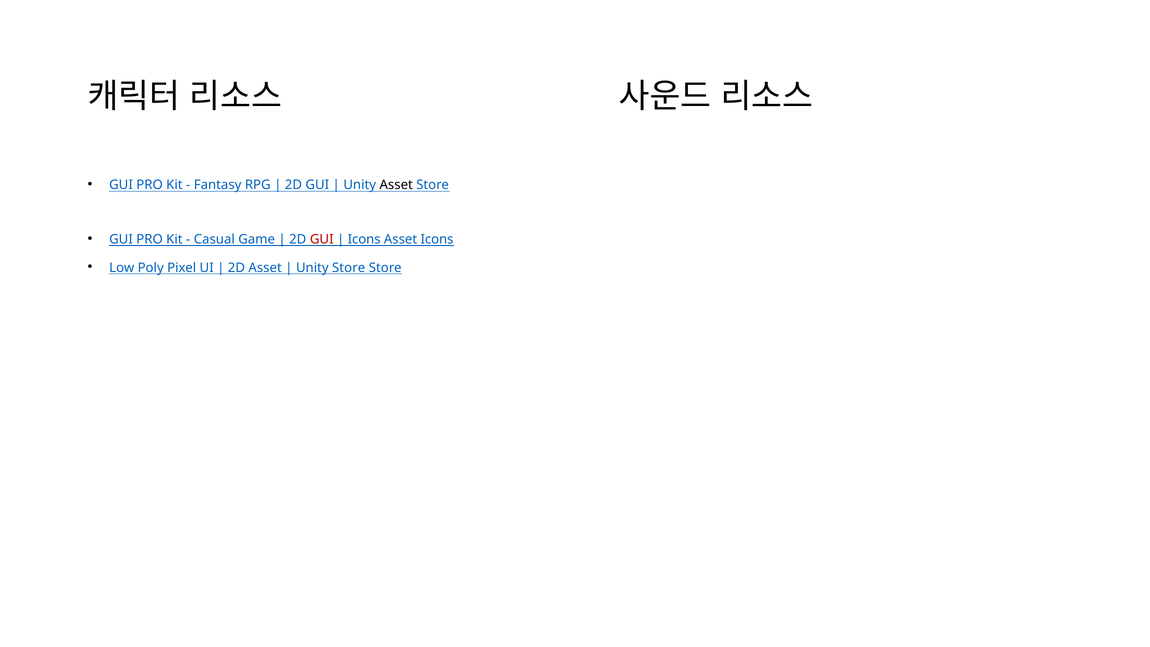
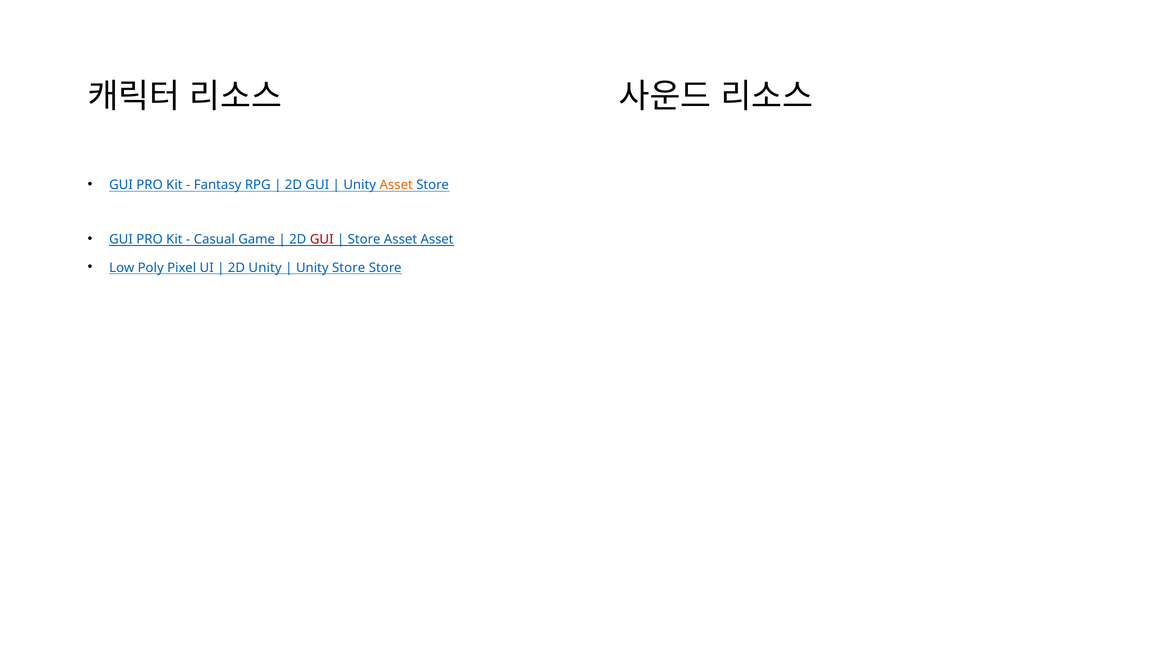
Asset colour: black -> orange (396, 185)
Icons: Icons -> Store (364, 239)
Asset Icons: Icons -> Asset (437, 239)
2D Asset: Asset -> Unity (265, 268)
